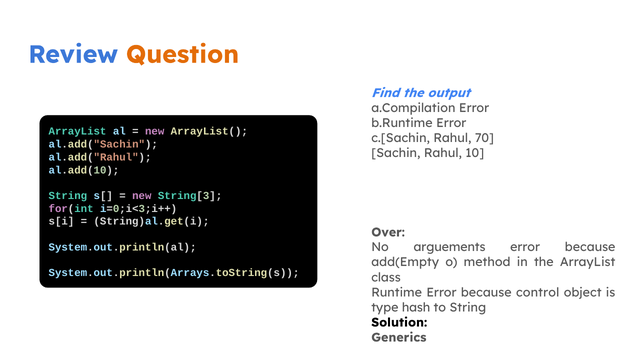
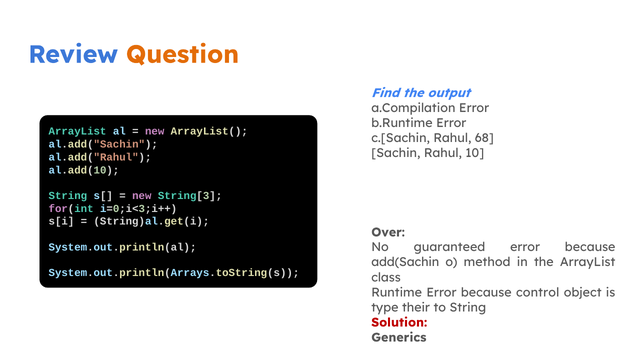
70: 70 -> 68 (484, 138)
arguements: arguements -> guaranteed (449, 247)
add(Empty: add(Empty -> add(Sachin (405, 262)
hash: hash -> their (416, 307)
Solution colour: black -> red (399, 322)
